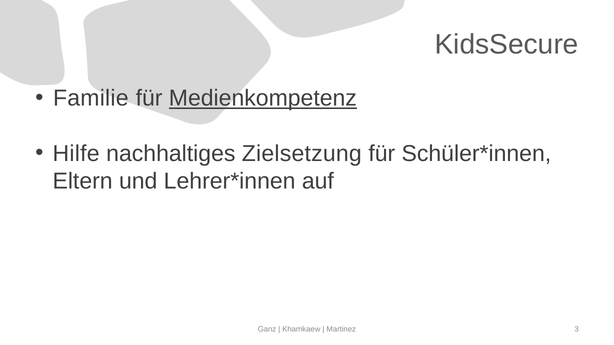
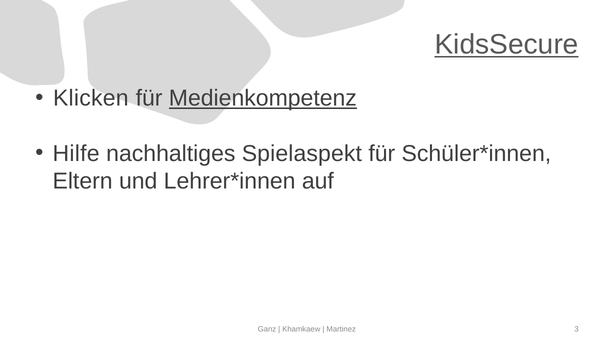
KidsSecure underline: none -> present (507, 45)
Familie: Familie -> Klicken (91, 98)
Zielsetzung: Zielsetzung -> Spielaspekt (302, 154)
